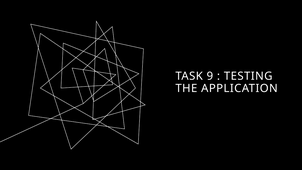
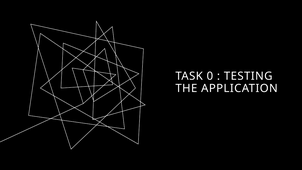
9: 9 -> 0 (210, 76)
